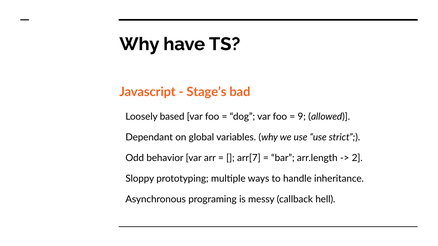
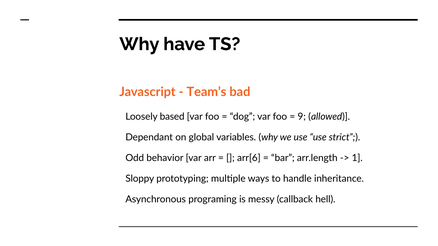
Stage’s: Stage’s -> Team’s (206, 92)
arr[7: arr[7 -> arr[6 (249, 158)
2: 2 -> 1 (357, 158)
